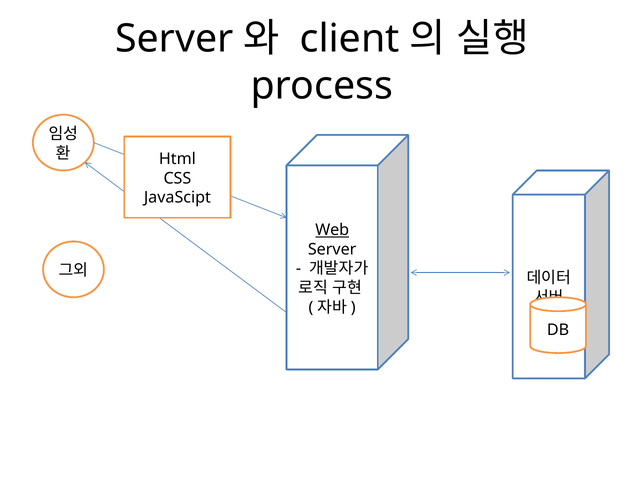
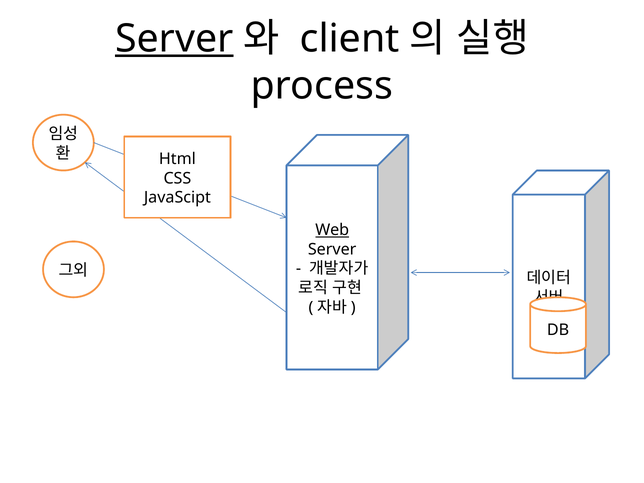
Server underline: none -> present (174, 39)
